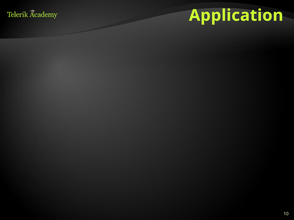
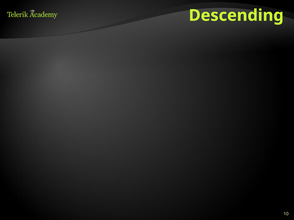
Application: Application -> Descending (236, 15)
